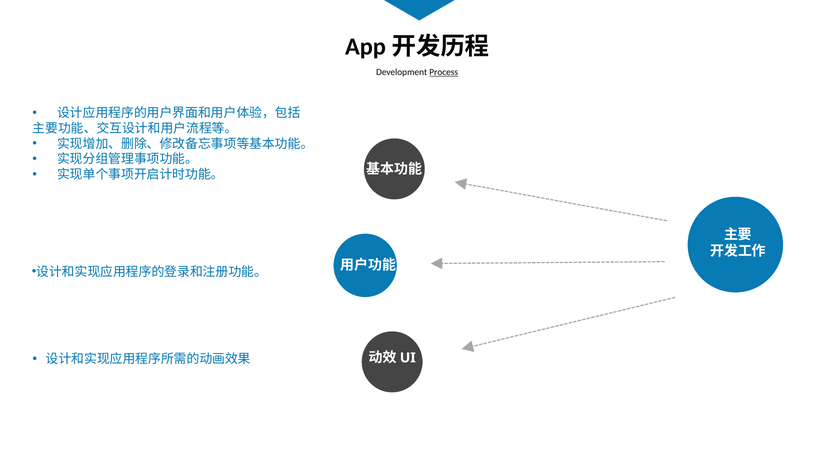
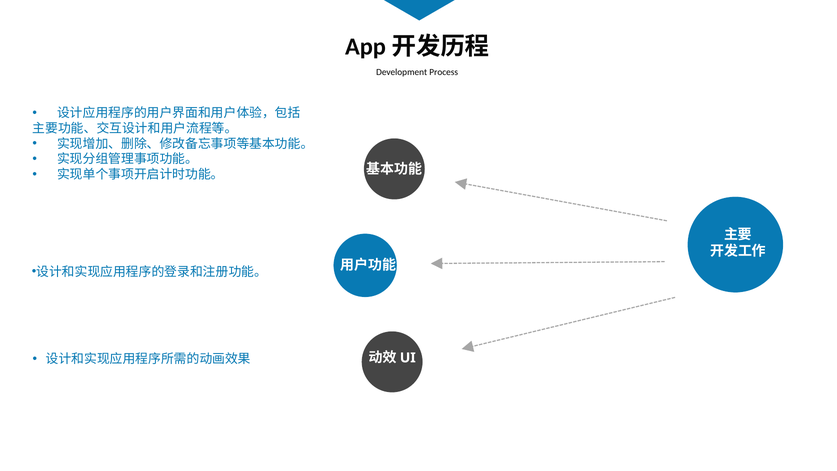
Process underline: present -> none (444, 72)
